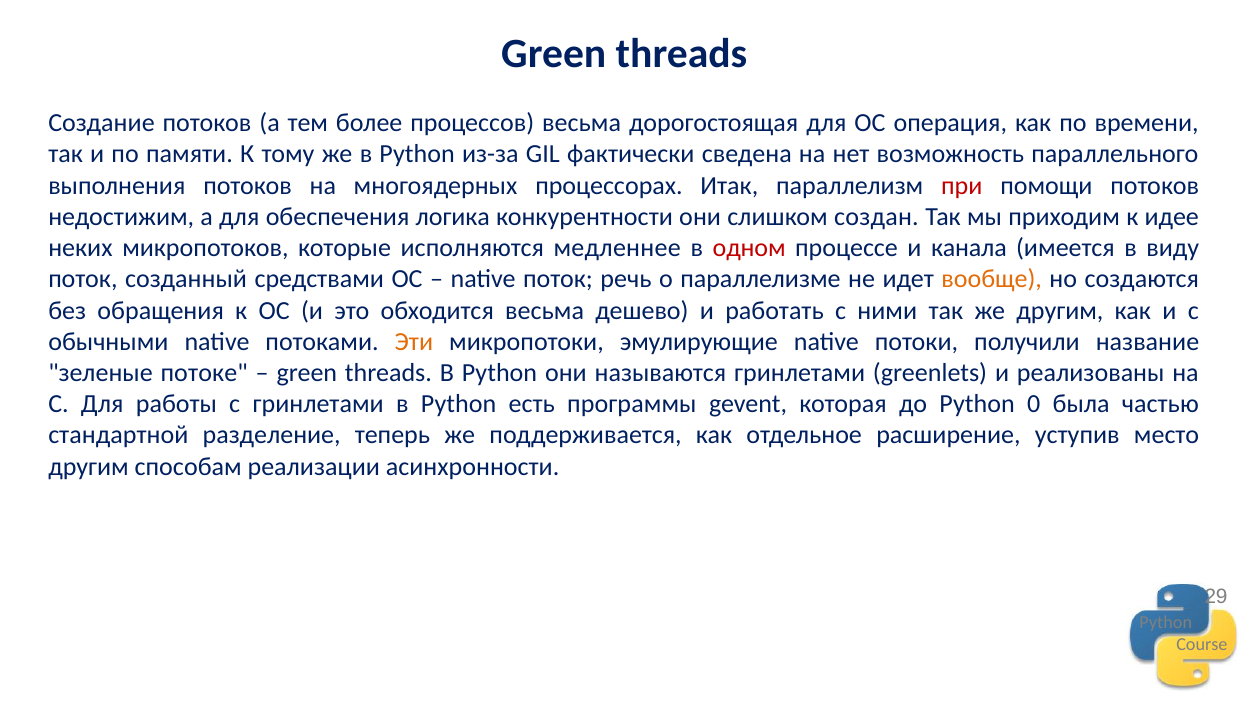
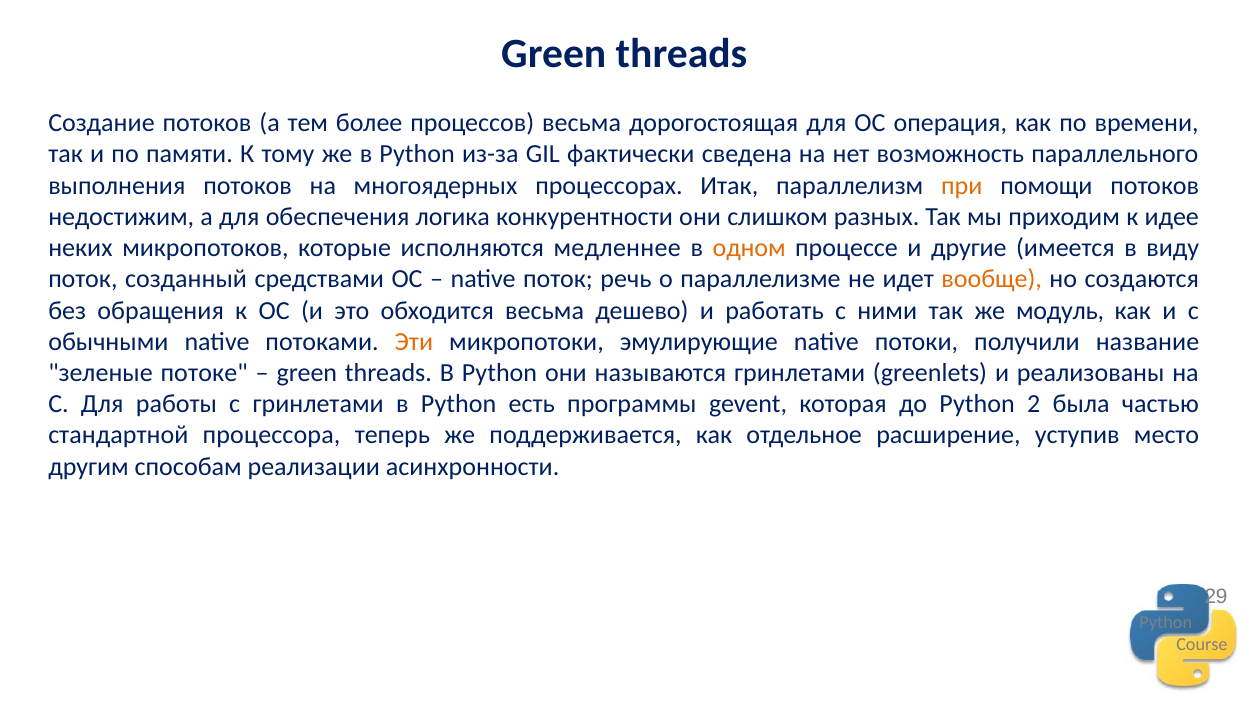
при colour: red -> orange (962, 186)
создан: создан -> разных (877, 217)
одном colour: red -> orange (749, 248)
канала: канала -> другие (969, 248)
же другим: другим -> модуль (1060, 311)
0: 0 -> 2 (1034, 404)
разделение: разделение -> процессора (272, 436)
